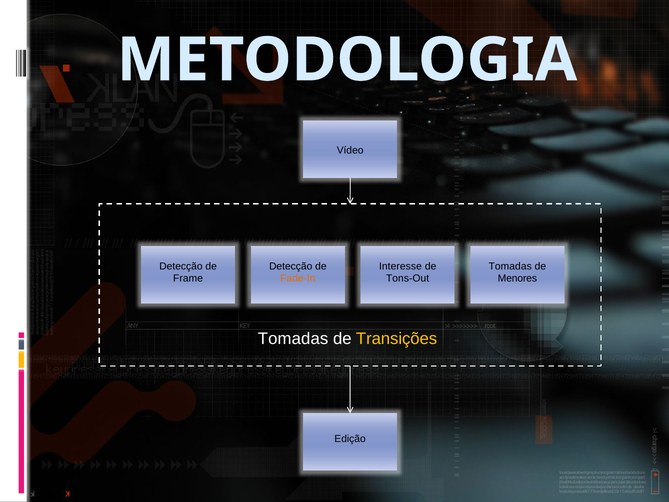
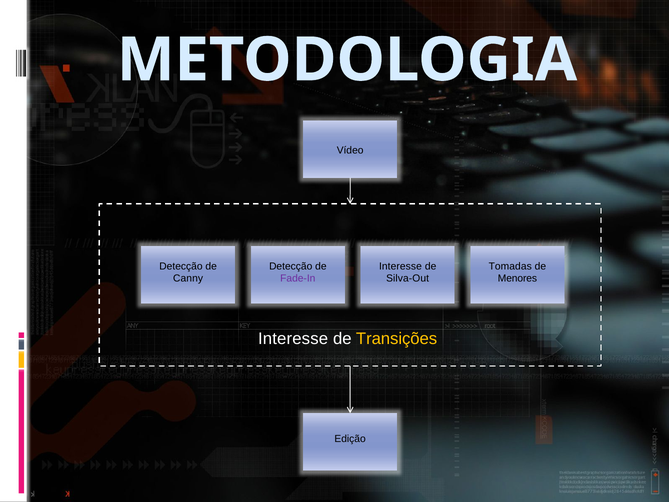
Fade-In colour: orange -> purple (298, 278)
Tons-Out: Tons-Out -> Silva-Out (408, 278)
Frame: Frame -> Canny (188, 278)
Tomadas: Tomadas -> Interesse (293, 339)
